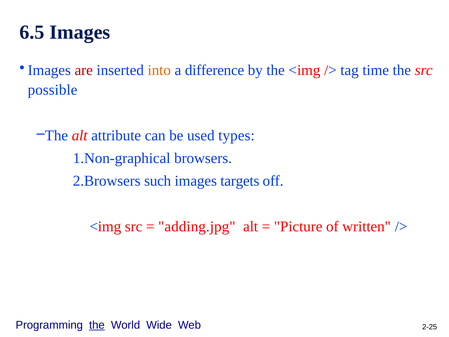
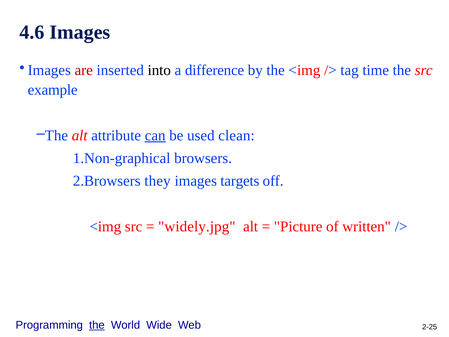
6.5: 6.5 -> 4.6 (32, 32)
into colour: orange -> black (159, 70)
possible: possible -> example (53, 90)
can underline: none -> present (155, 135)
types: types -> clean (237, 135)
such: such -> they (158, 181)
adding.jpg: adding.jpg -> widely.jpg (197, 226)
